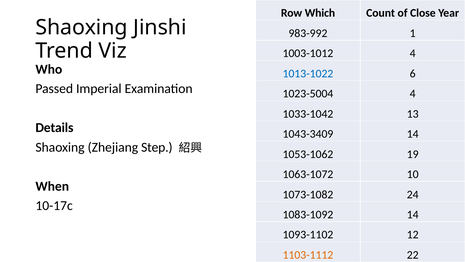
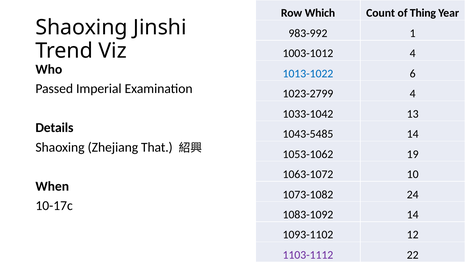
Close: Close -> Thing (423, 13)
1023-5004: 1023-5004 -> 1023-2799 (308, 94)
1043-3409: 1043-3409 -> 1043-5485 (308, 134)
Step: Step -> That (157, 147)
1103-1112 colour: orange -> purple (308, 255)
